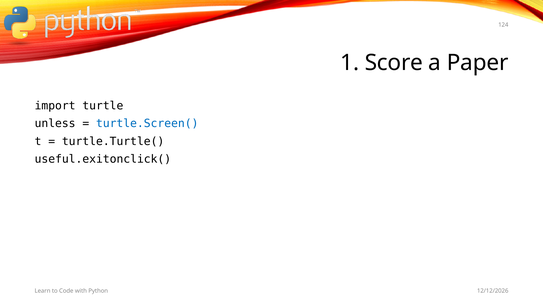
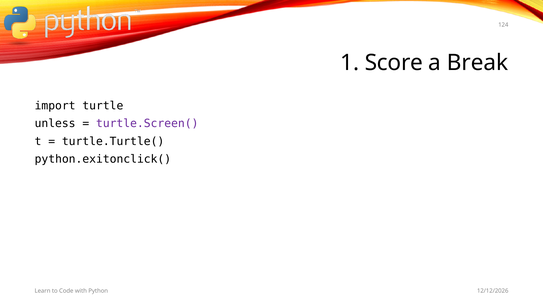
Paper: Paper -> Break (478, 63)
turtle.Screen( colour: blue -> purple (147, 124)
useful.exitonclick(: useful.exitonclick( -> python.exitonclick( (103, 159)
